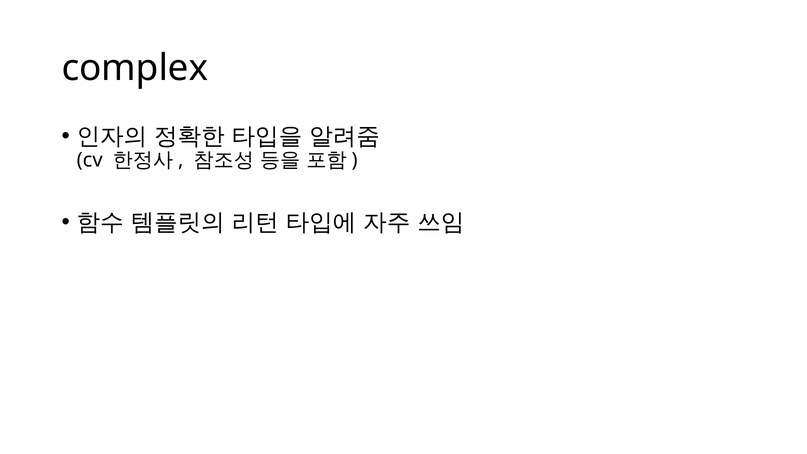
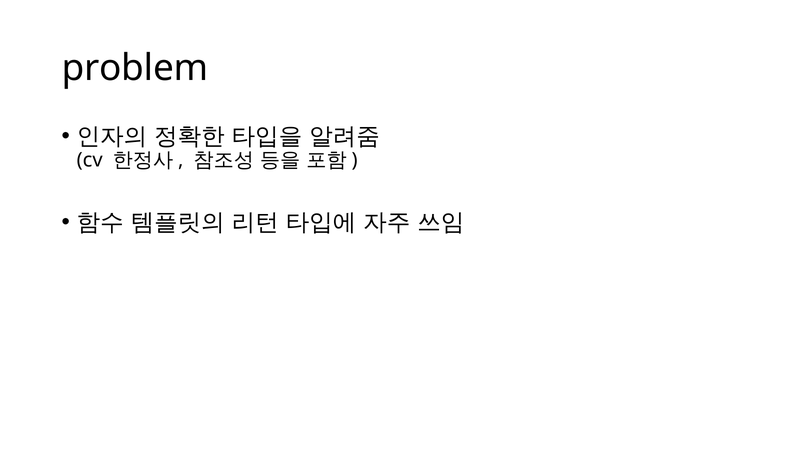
complex: complex -> problem (135, 68)
